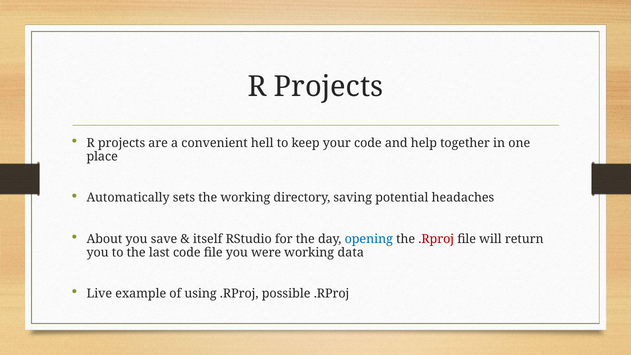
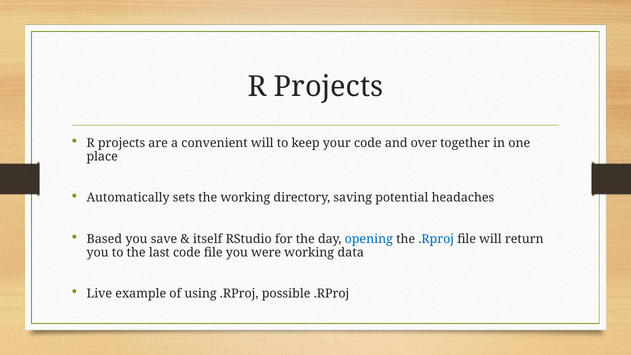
convenient hell: hell -> will (262, 143)
help: help -> over (424, 143)
About: About -> Based (104, 239)
.Rproj colour: red -> blue (436, 239)
